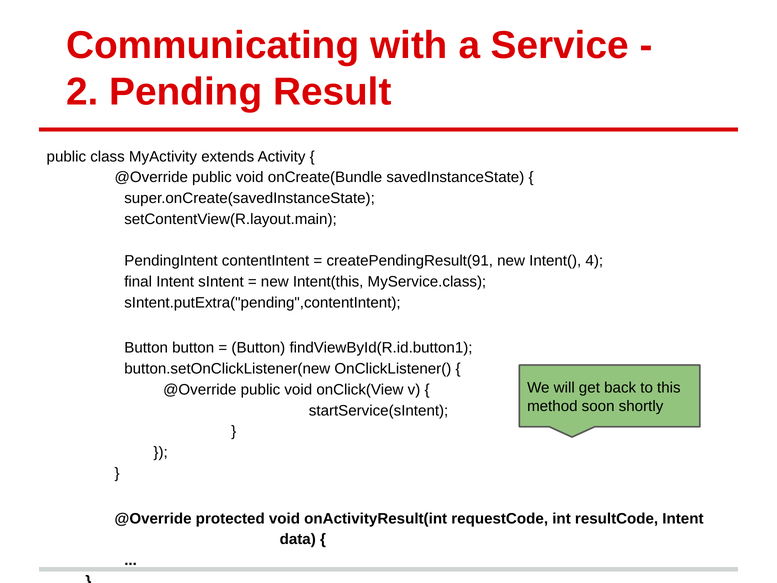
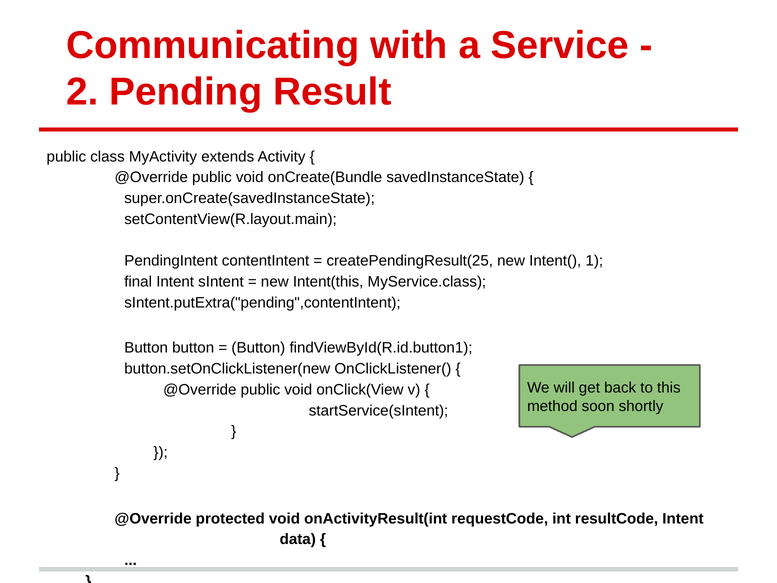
createPendingResult(91: createPendingResult(91 -> createPendingResult(25 (410, 261)
4: 4 -> 1 (594, 261)
